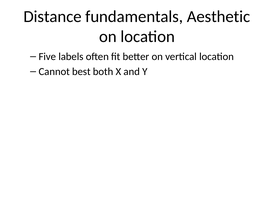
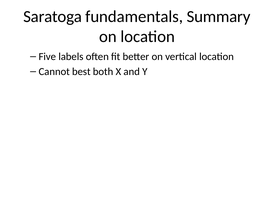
Distance: Distance -> Saratoga (53, 16)
Aesthetic: Aesthetic -> Summary (219, 16)
